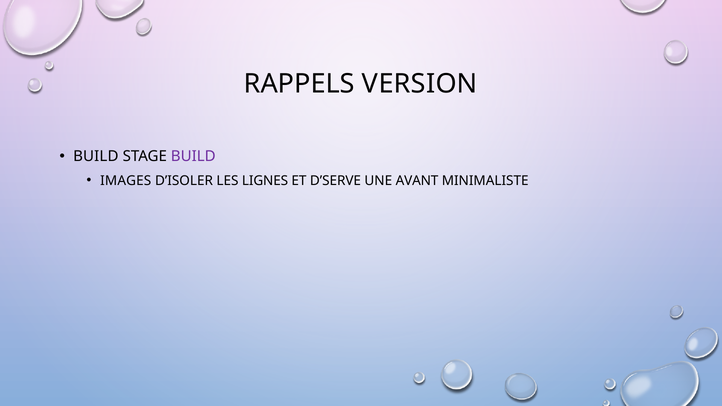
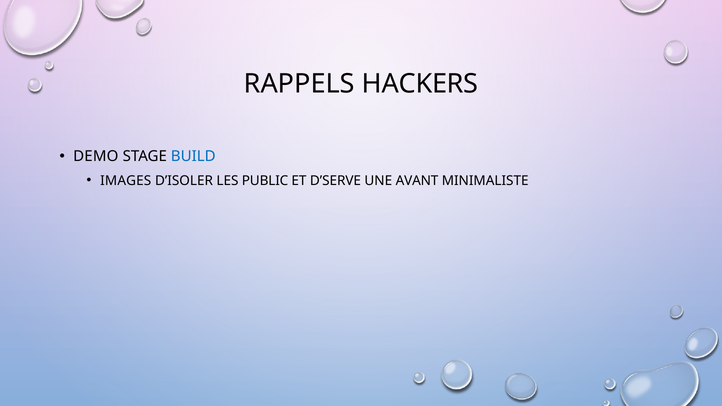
VERSION: VERSION -> HACKERS (420, 84)
BUILD: BUILD -> DEMO (96, 157)
BUILD colour: purple -> blue (193, 157)
LIGNES: LIGNES -> PUBLIC (265, 181)
